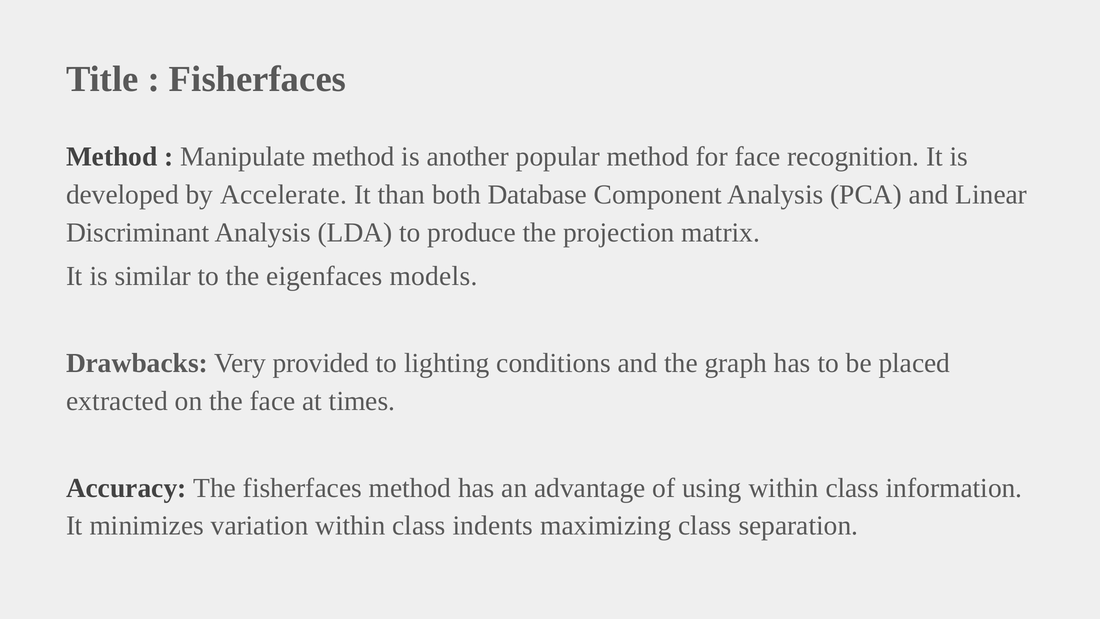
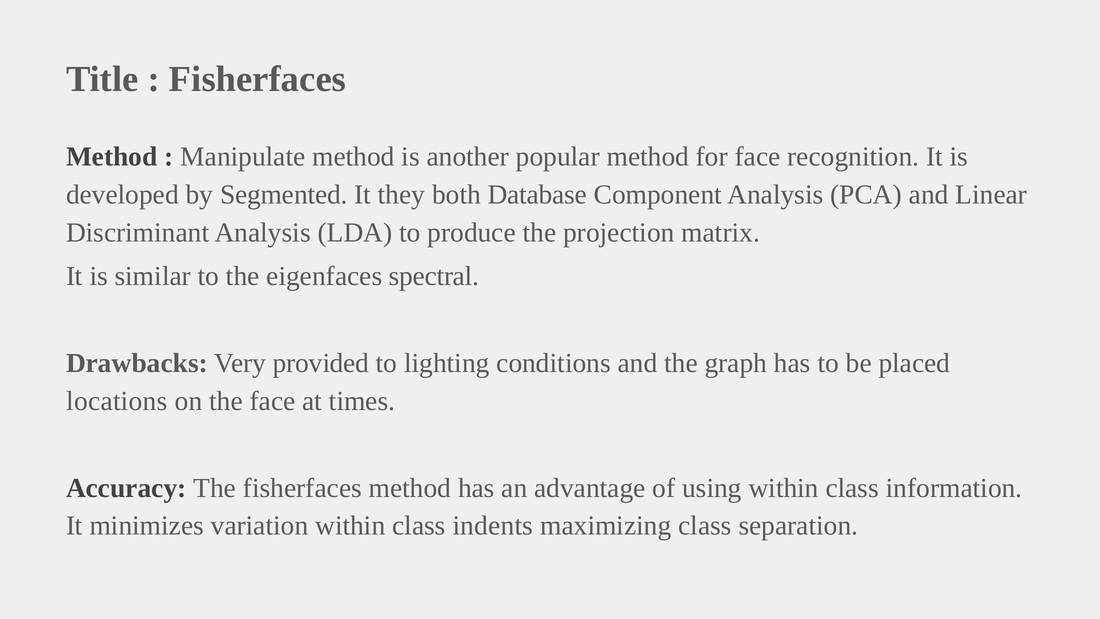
Accelerate: Accelerate -> Segmented (284, 195)
than: than -> they (402, 195)
models: models -> spectral (434, 276)
extracted: extracted -> locations (117, 401)
